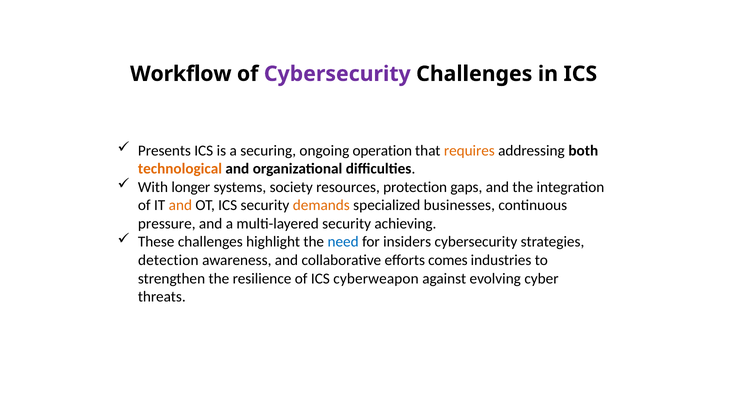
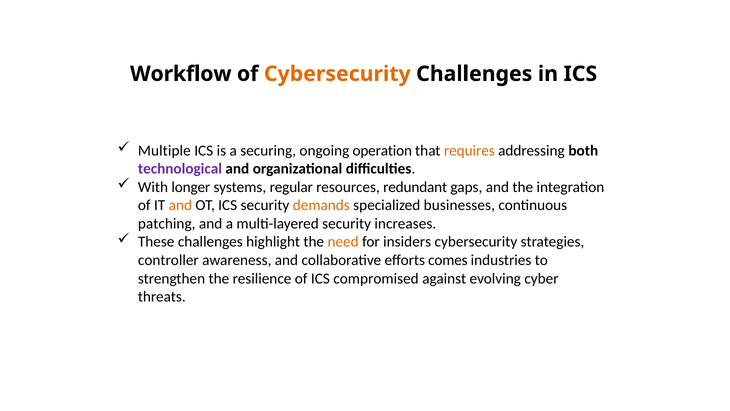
Cybersecurity colour: purple -> orange (337, 74)
Presents: Presents -> Multiple (164, 150)
technological colour: orange -> purple (180, 169)
society: society -> regular (291, 187)
protection: protection -> redundant (415, 187)
pressure: pressure -> patching (167, 223)
achieving: achieving -> increases (405, 223)
need colour: blue -> orange (343, 242)
detection: detection -> controller (168, 260)
cyberweapon: cyberweapon -> compromised (376, 278)
